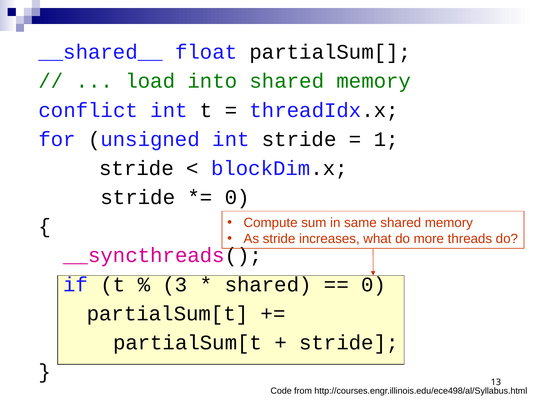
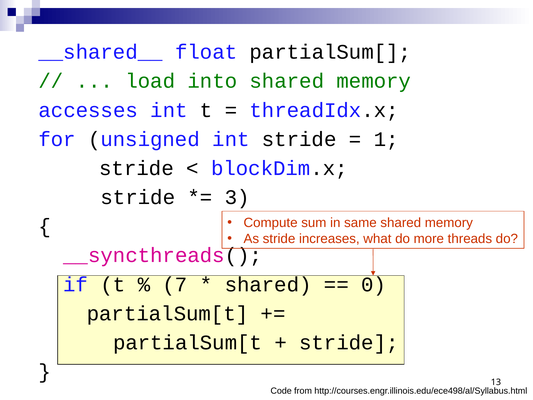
conflict: conflict -> accesses (88, 110)
0: 0 -> 3 (237, 197)
3: 3 -> 7 (175, 284)
